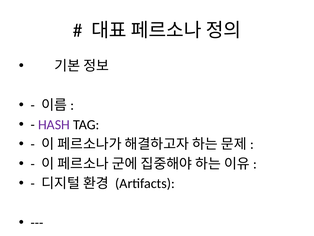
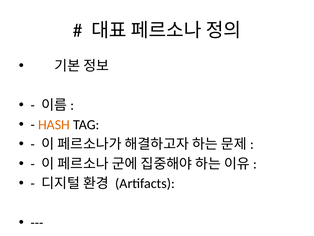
HASH colour: purple -> orange (54, 125)
